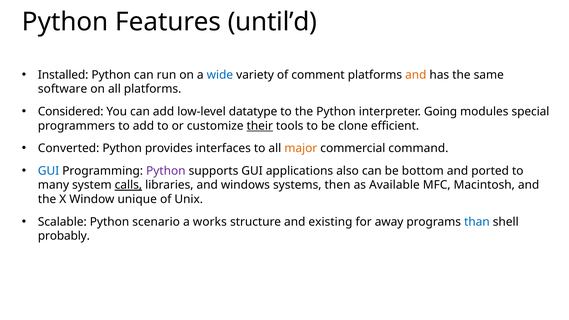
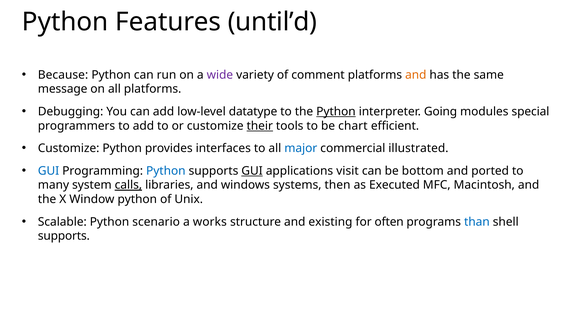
Installed: Installed -> Because (63, 75)
wide colour: blue -> purple (220, 75)
software: software -> message (63, 89)
Considered: Considered -> Debugging (71, 112)
Python underline: none -> present (336, 112)
clone: clone -> chart (353, 126)
Converted: Converted -> Customize (69, 148)
major colour: orange -> blue (301, 148)
command: command -> illustrated (418, 148)
Python colour: purple -> blue (166, 171)
GUI underline: none -> present (252, 171)
also: also -> visit (347, 171)
Available: Available -> Executed (394, 185)
Window unique: unique -> python (137, 199)
away: away -> often (389, 222)
probably: probably -> supports (64, 236)
